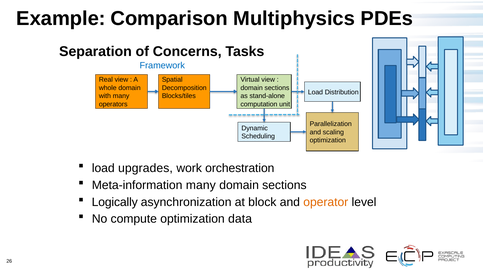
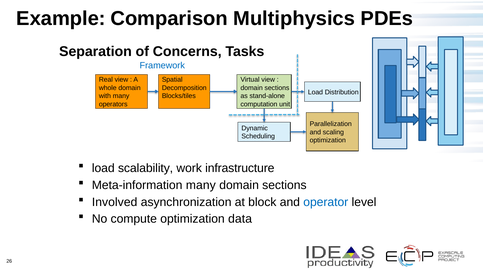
upgrades: upgrades -> scalability (146, 168)
orchestration: orchestration -> infrastructure (240, 168)
Logically: Logically -> Involved (115, 202)
operator colour: orange -> blue (326, 202)
